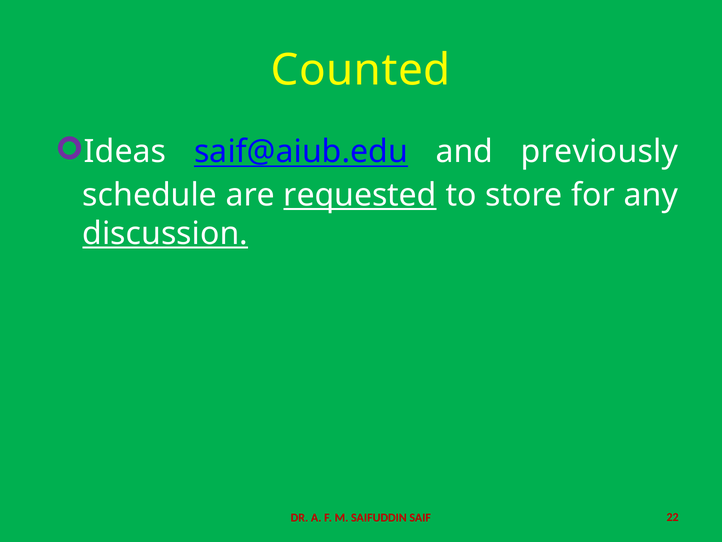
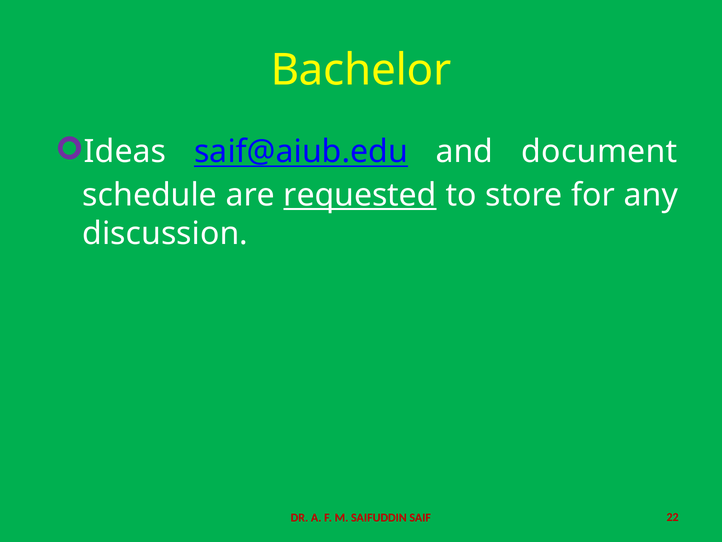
Counted: Counted -> Bachelor (361, 70)
previously: previously -> document (599, 151)
discussion underline: present -> none (165, 234)
